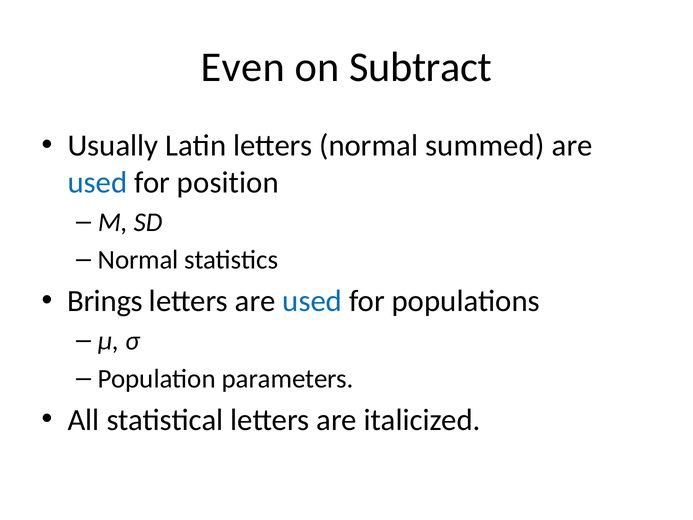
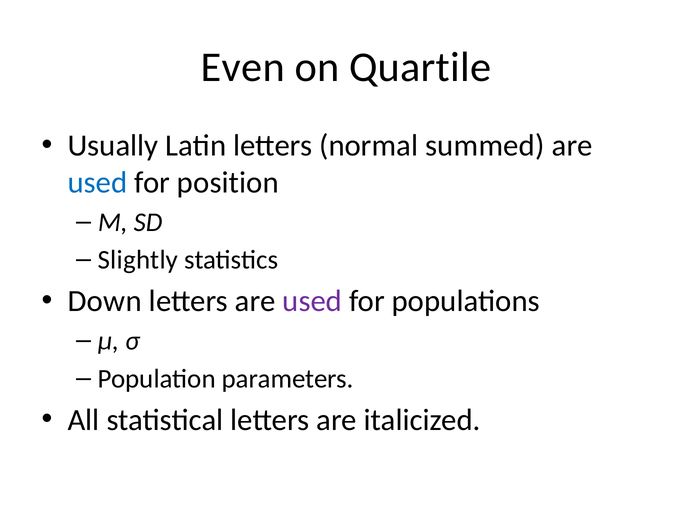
Subtract: Subtract -> Quartile (420, 67)
Normal: Normal -> Slightly (138, 260)
Brings: Brings -> Down (105, 301)
used colour: blue -> purple (312, 301)
